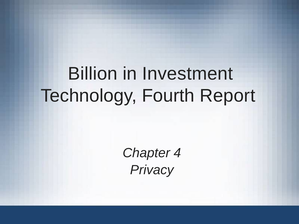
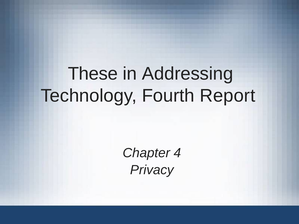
Billion: Billion -> These (93, 74)
Investment: Investment -> Addressing (188, 74)
